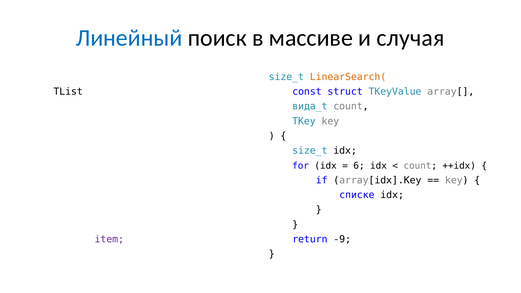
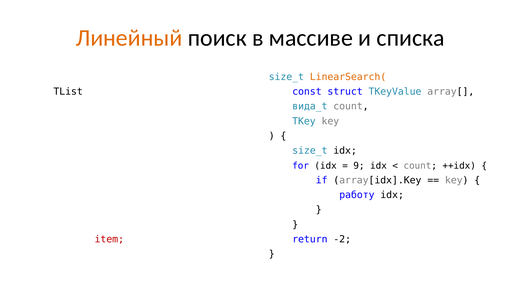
Линейный colour: blue -> orange (129, 38)
и случая: случая -> списка (411, 38)
6: 6 -> 9 (359, 166)
списке: списке -> работу (357, 195)
item colour: purple -> red (109, 239)
-9: -9 -> -2 (342, 239)
